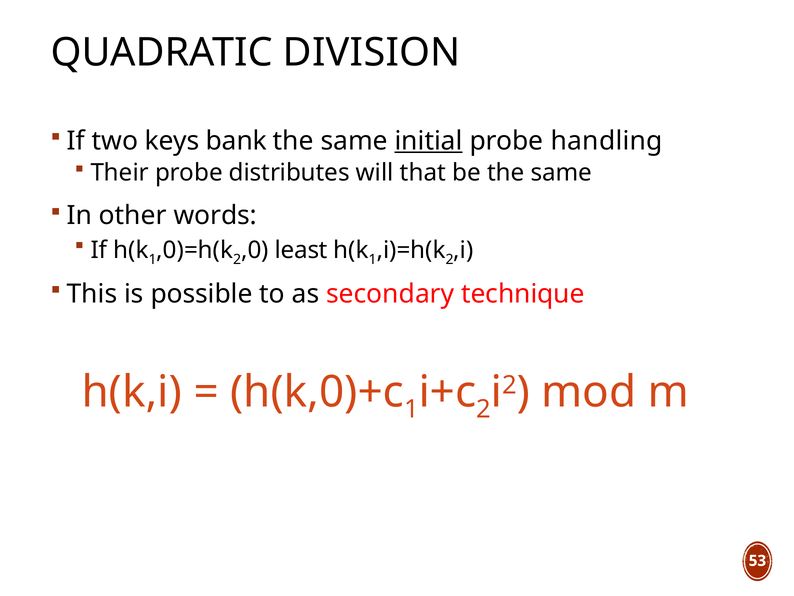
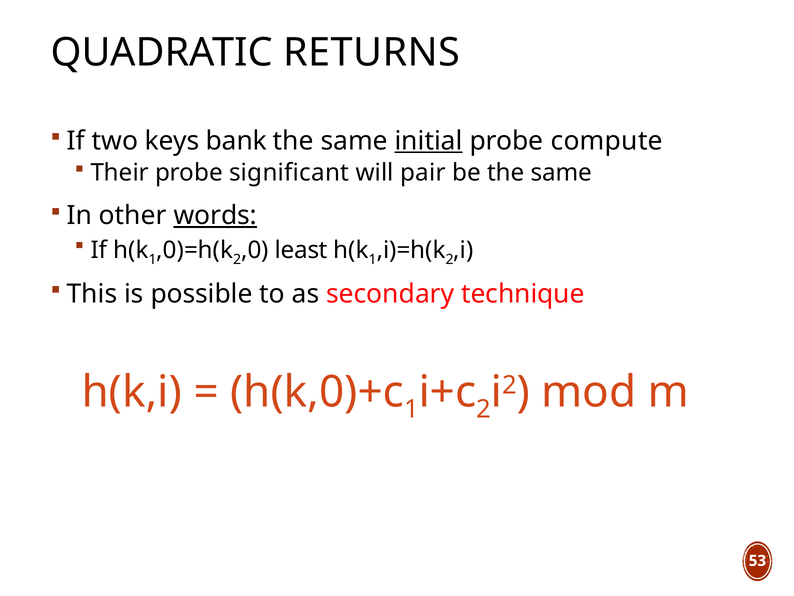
DIVISION: DIVISION -> RETURNS (372, 53)
handling: handling -> compute (607, 141)
distributes: distributes -> significant (289, 173)
that: that -> pair (423, 173)
words underline: none -> present (215, 215)
